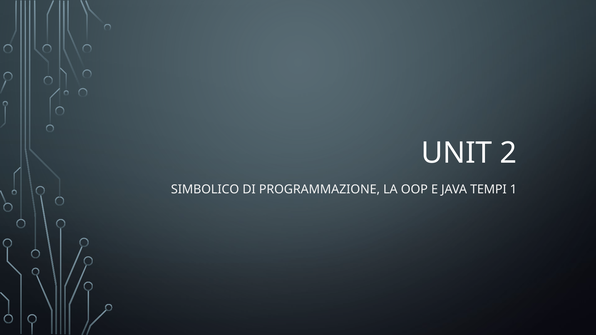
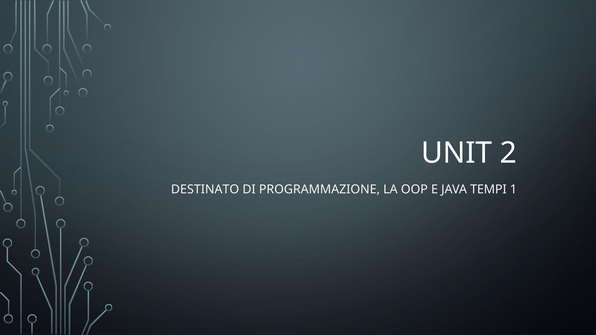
SIMBOLICO: SIMBOLICO -> DESTINATO (205, 190)
